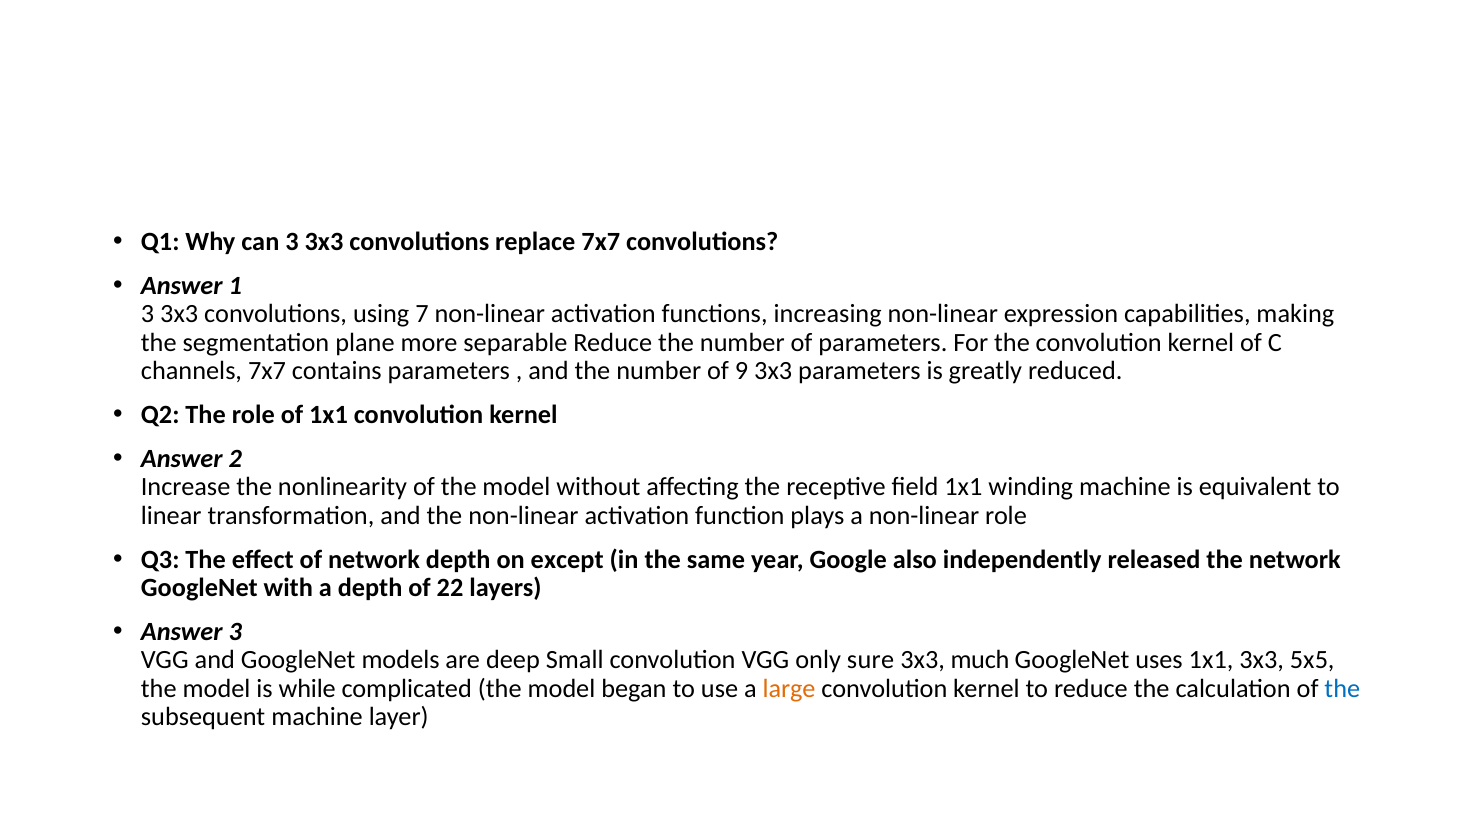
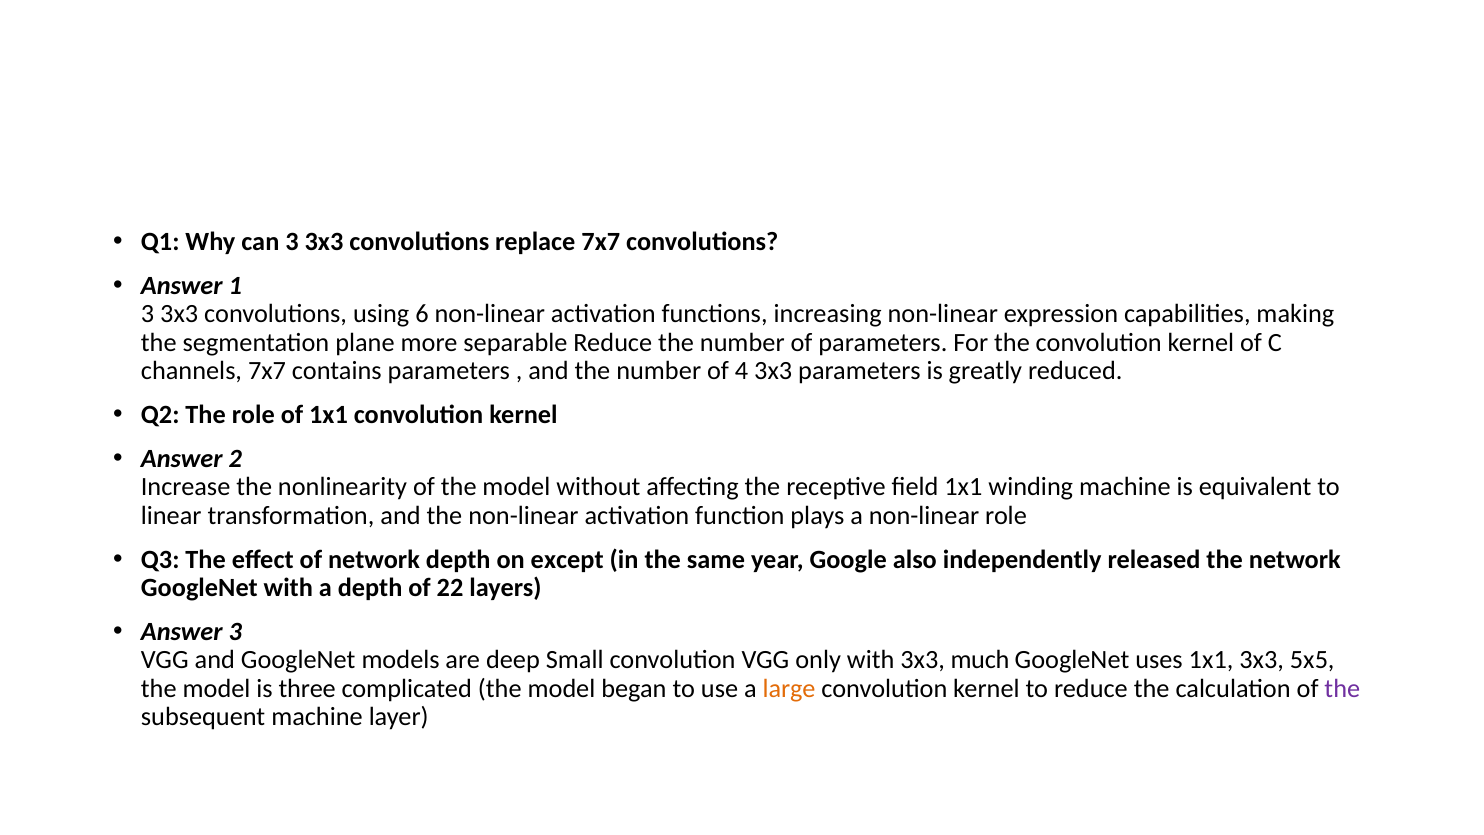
7: 7 -> 6 (422, 314)
9: 9 -> 4 (742, 371)
only sure: sure -> with (871, 660)
while: while -> three (307, 688)
the colour: blue -> purple (1342, 688)
